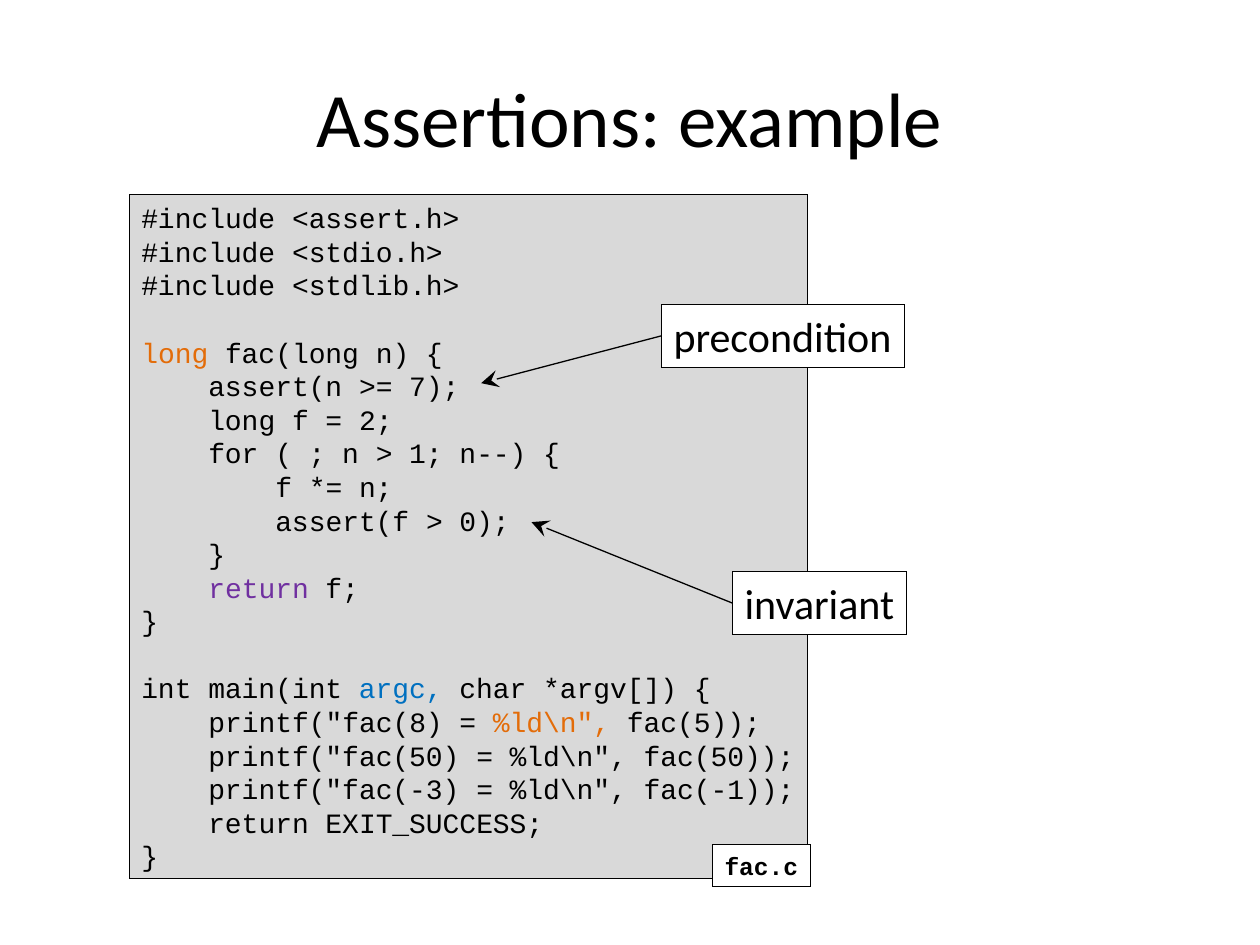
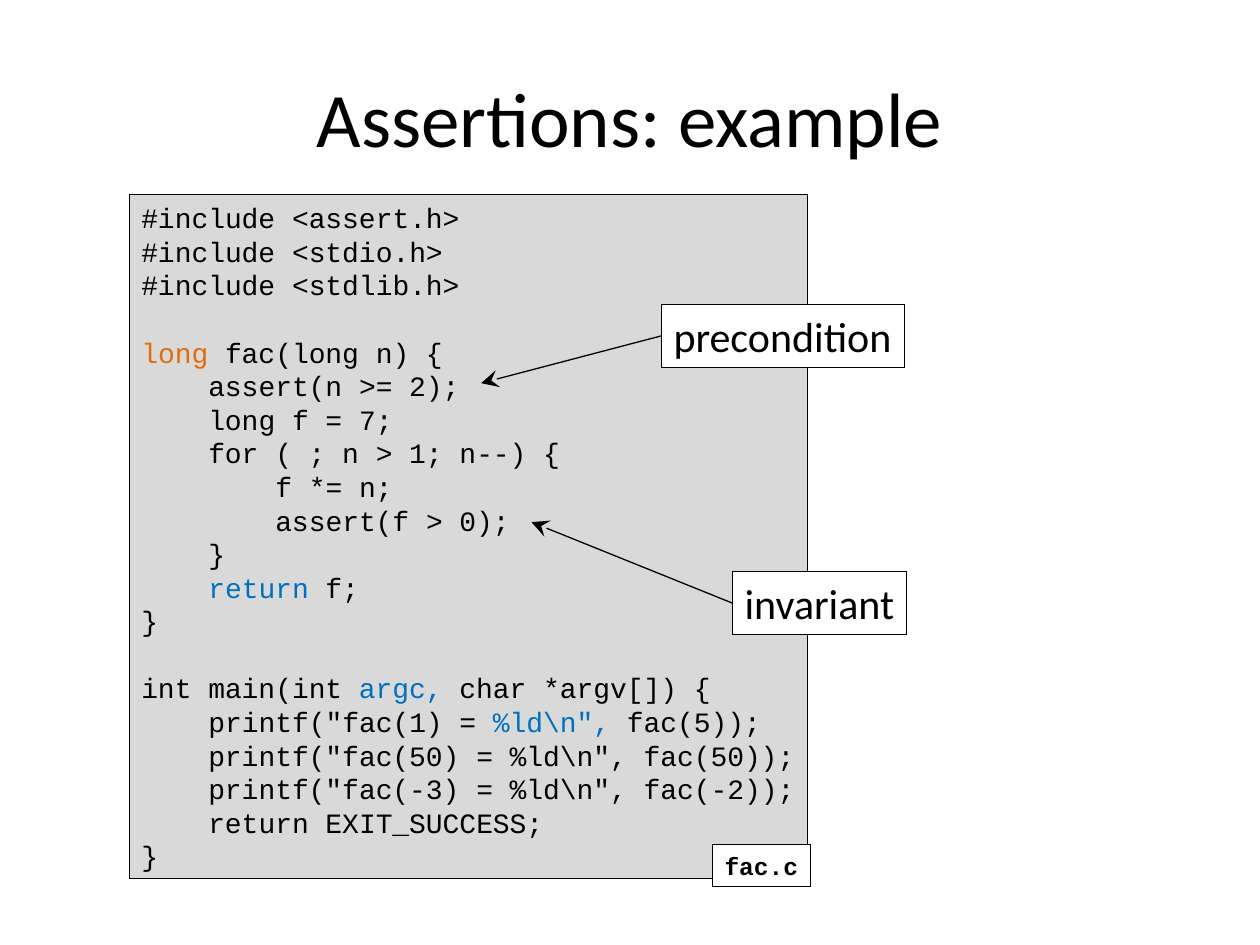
7: 7 -> 2 (434, 387)
2: 2 -> 7 (376, 421)
return colour: purple -> blue (259, 589)
printf("fac(8: printf("fac(8 -> printf("fac(1 (326, 723)
%ld\n colour: orange -> blue (551, 723)
fac(-1: fac(-1 -> fac(-2 (719, 790)
